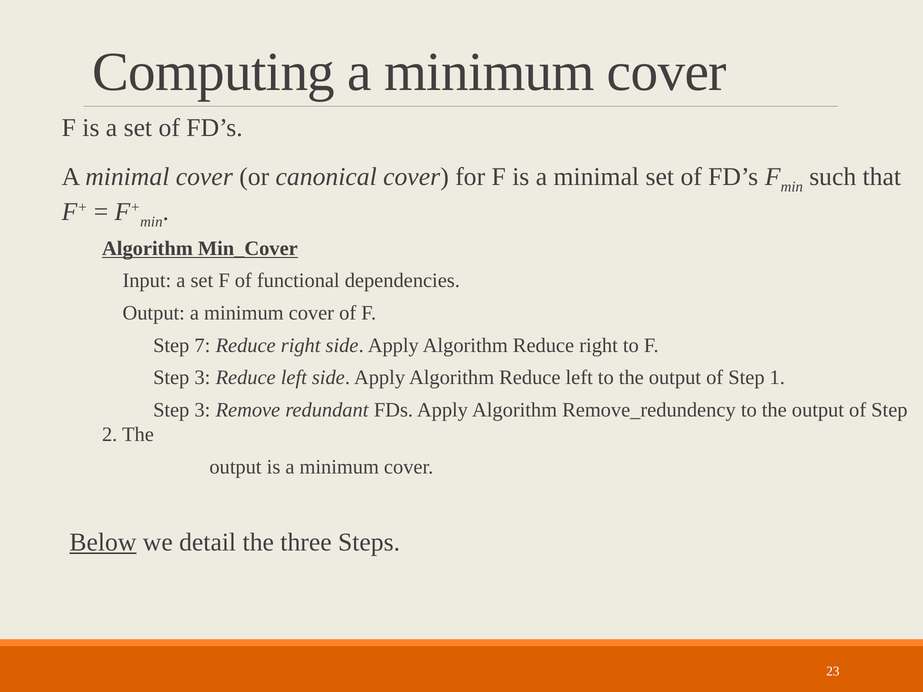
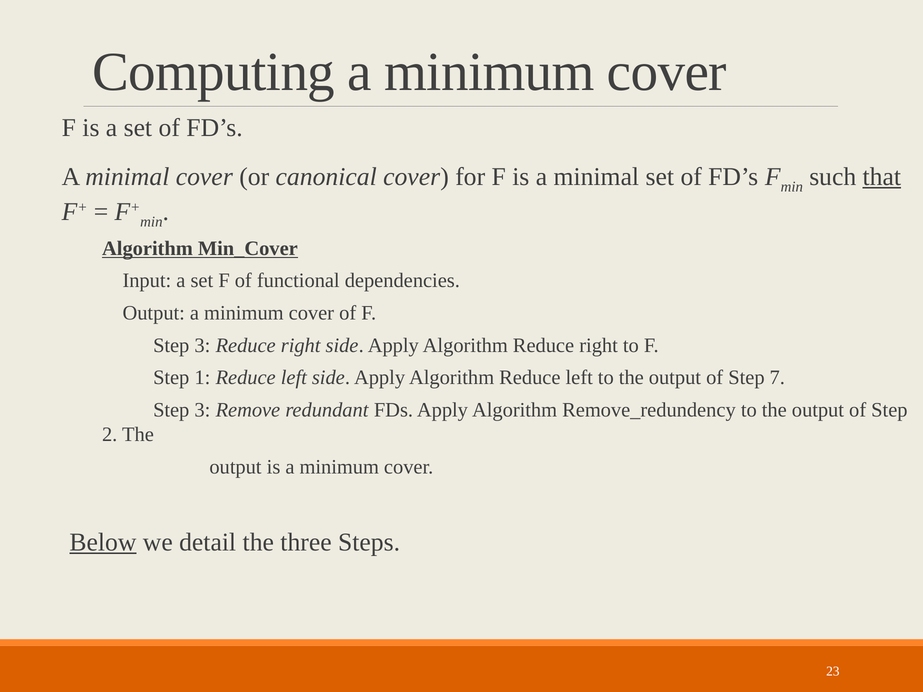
that underline: none -> present (882, 177)
7: 7 -> 3 (202, 345)
3: 3 -> 1 (202, 378)
1: 1 -> 7 (777, 378)
